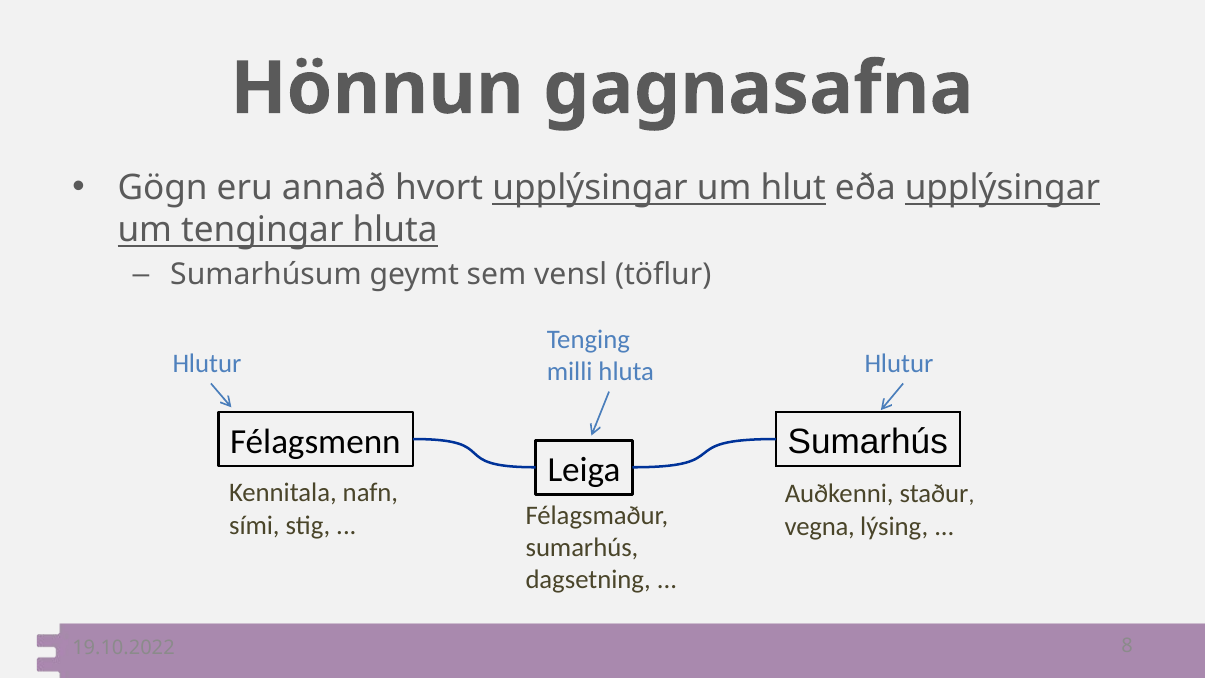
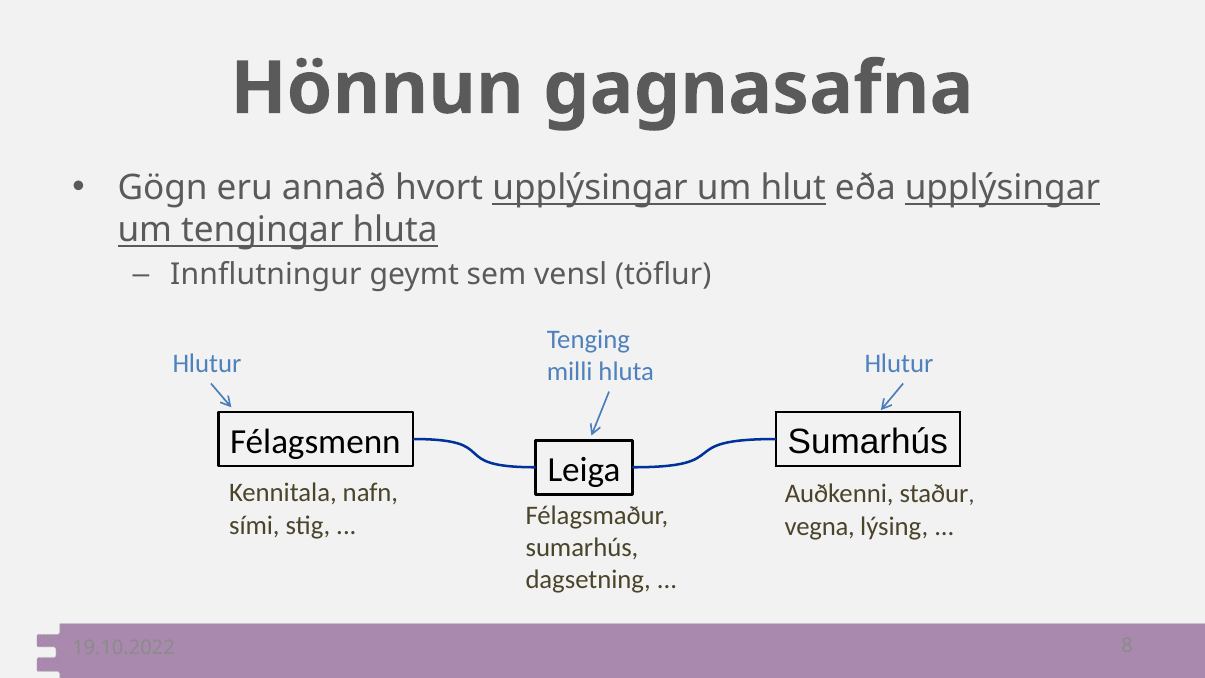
Sumarhúsum: Sumarhúsum -> Innflutningur (266, 275)
